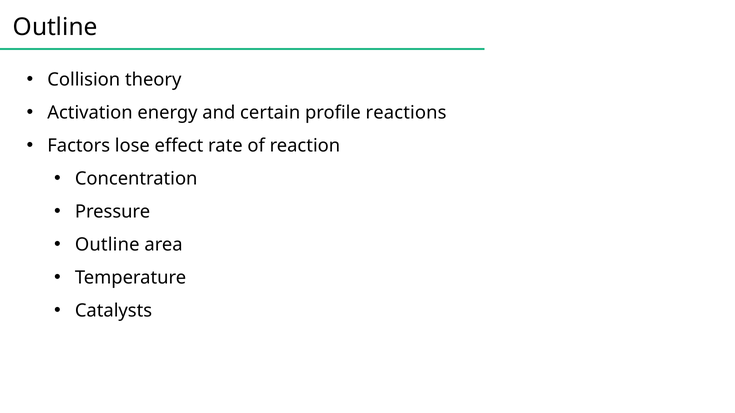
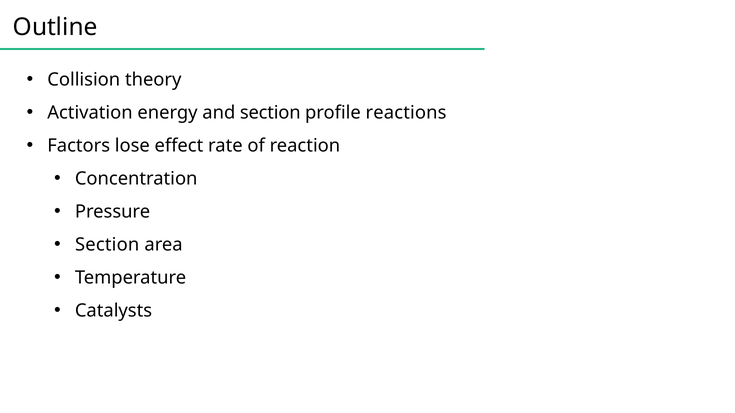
and certain: certain -> section (270, 113)
Outline: Outline -> Section (107, 245)
